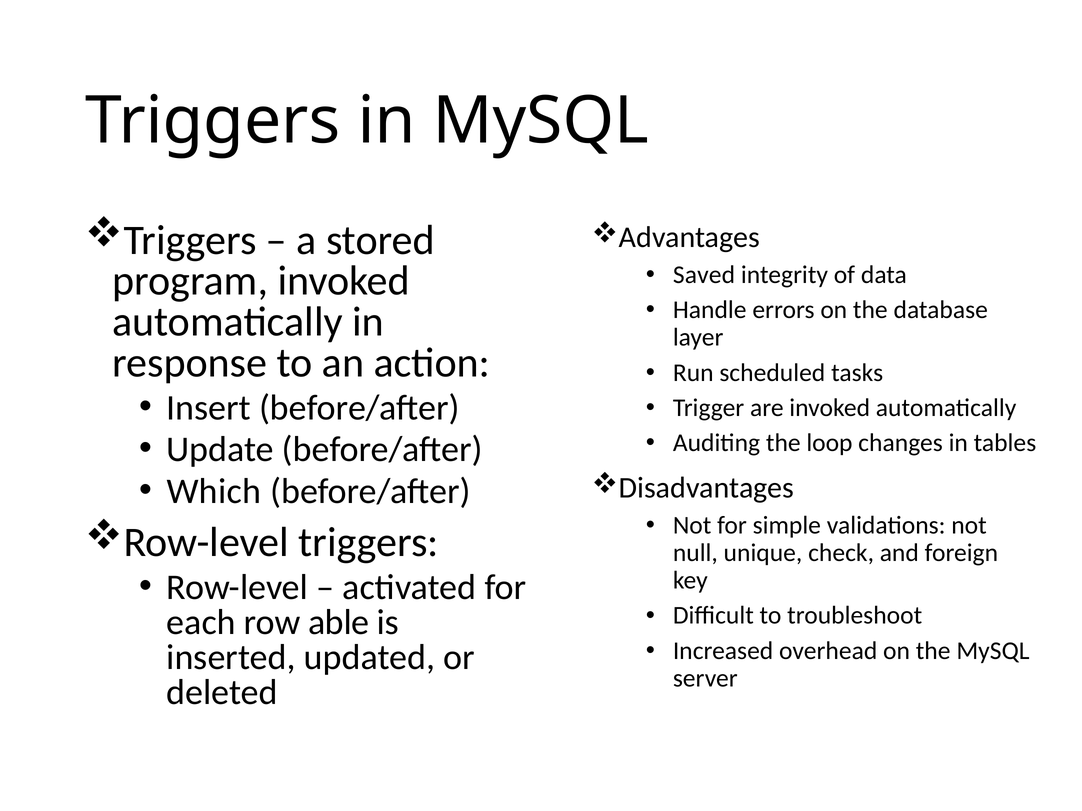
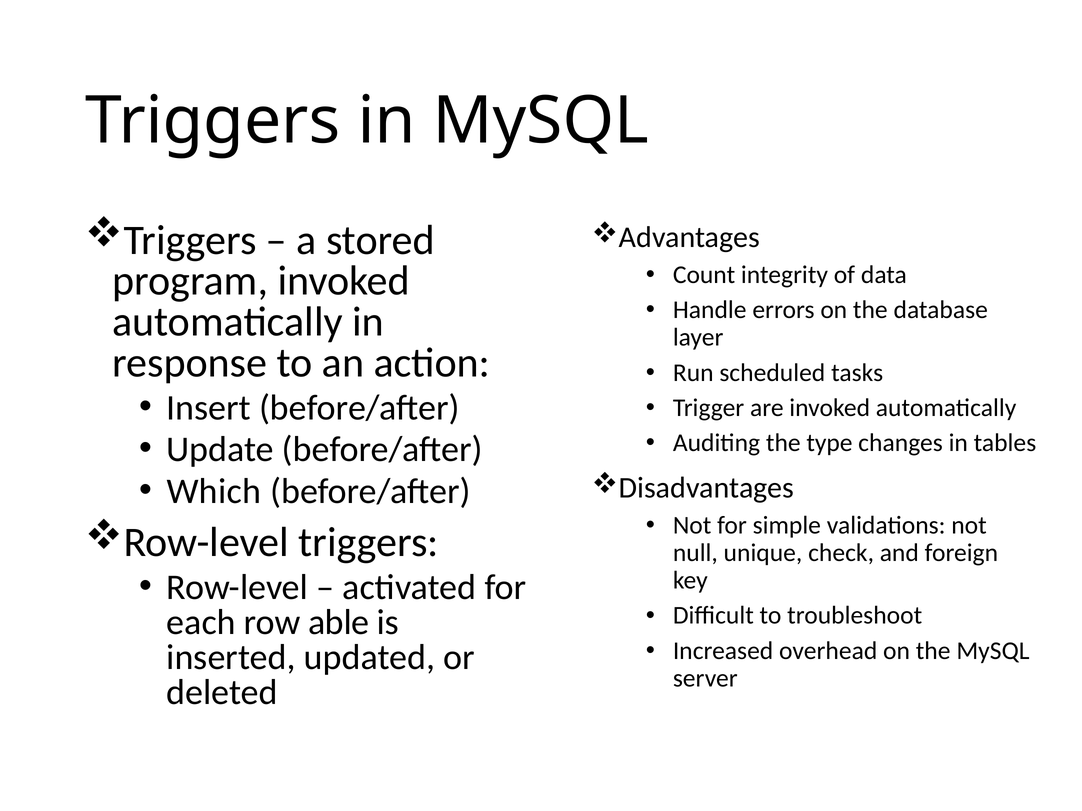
Saved: Saved -> Count (704, 275)
loop: loop -> type (829, 443)
